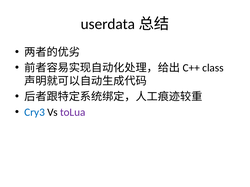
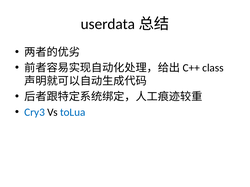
toLua colour: purple -> blue (73, 112)
